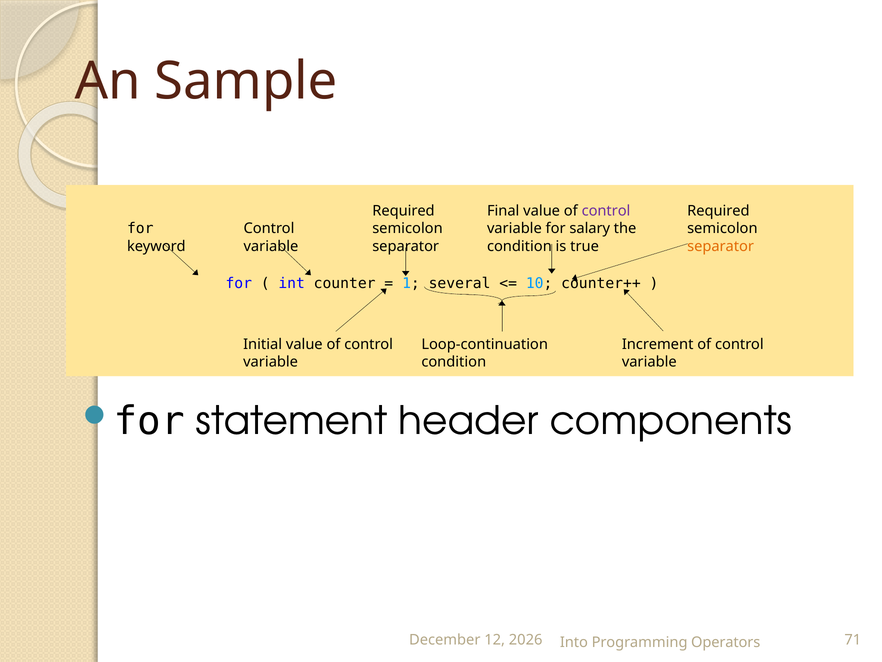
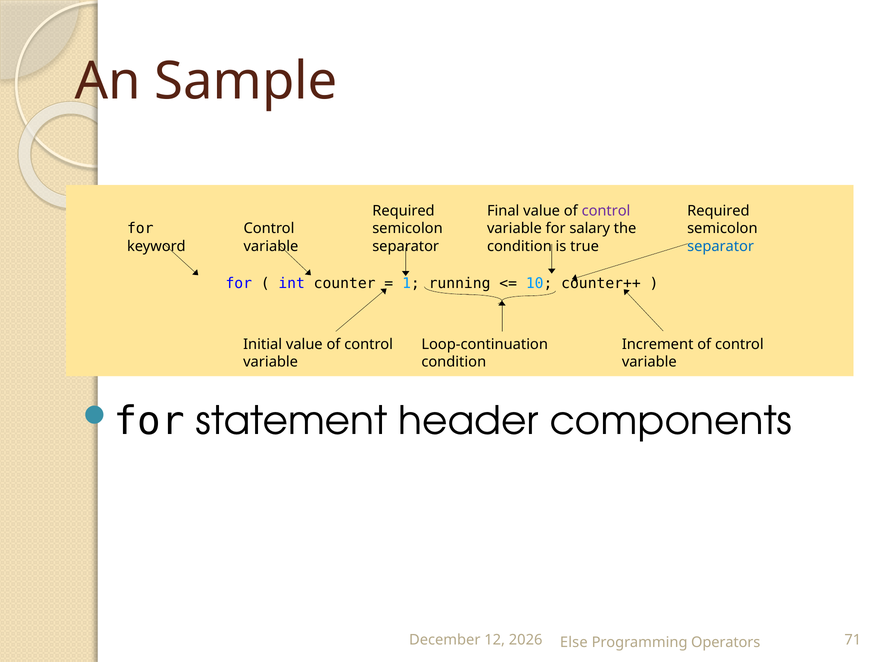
separator colour: orange -> blue (721, 246)
several: several -> running (460, 283)
Into: Into -> Else (574, 642)
